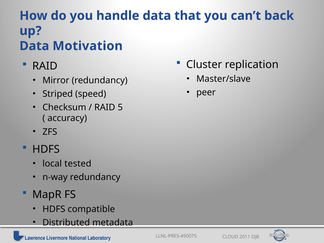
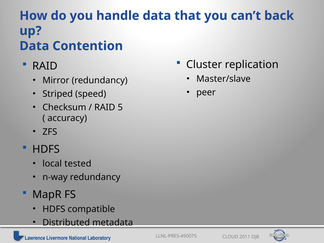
Motivation: Motivation -> Contention (88, 46)
